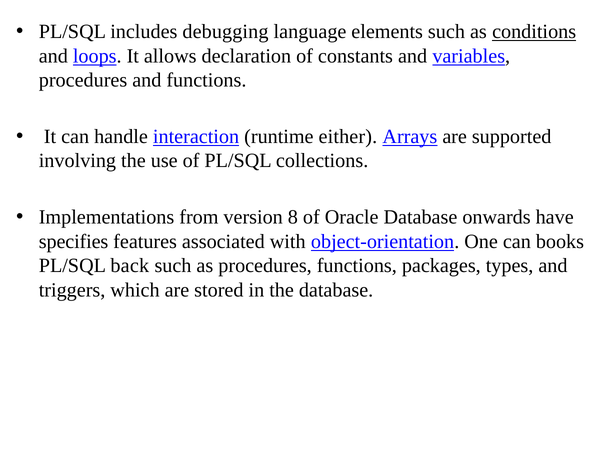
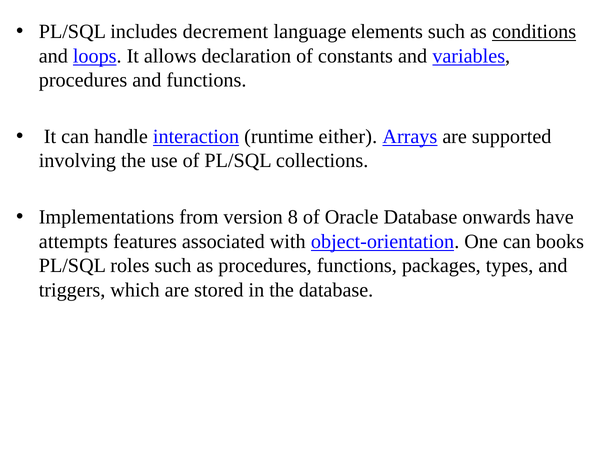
debugging: debugging -> decrement (225, 32)
specifies: specifies -> attempts (73, 241)
back: back -> roles (130, 266)
